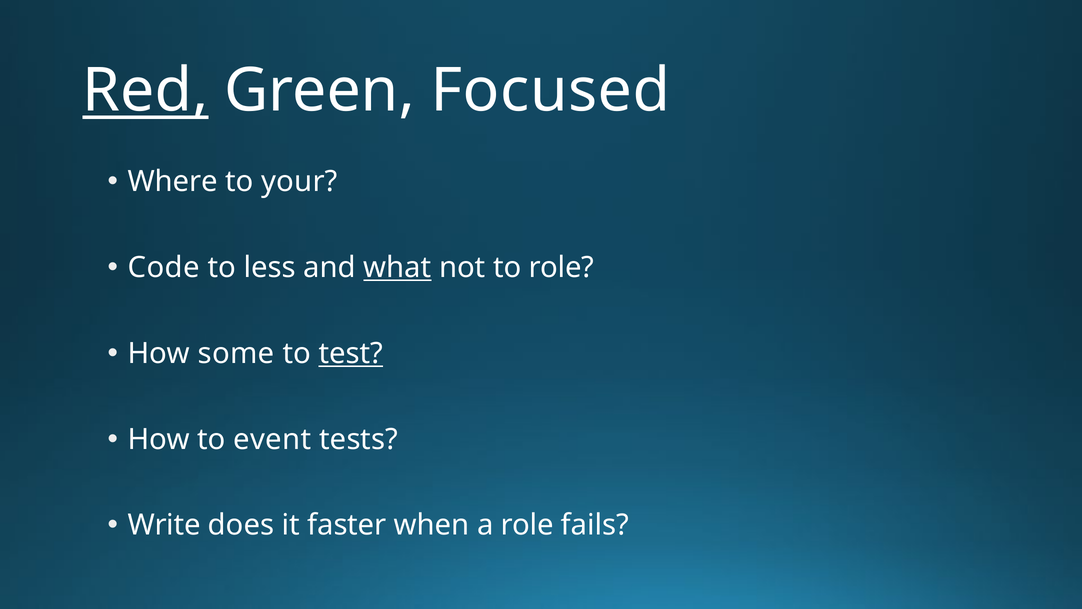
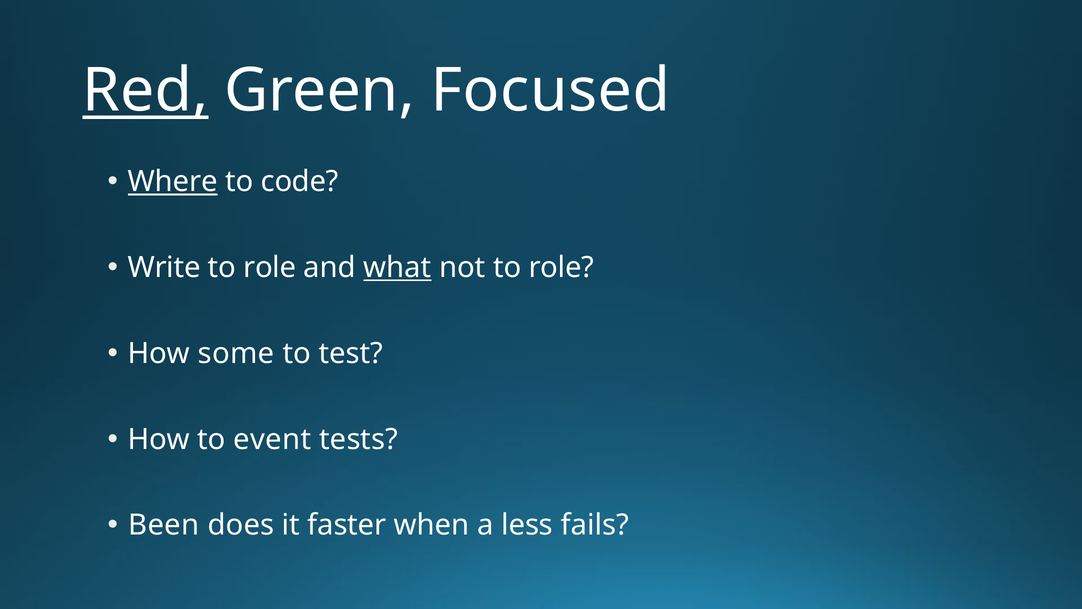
Where underline: none -> present (173, 182)
your: your -> code (300, 182)
Code: Code -> Write (164, 268)
less: less -> role (270, 268)
test underline: present -> none (351, 353)
Write: Write -> Been (164, 525)
a role: role -> less (527, 525)
